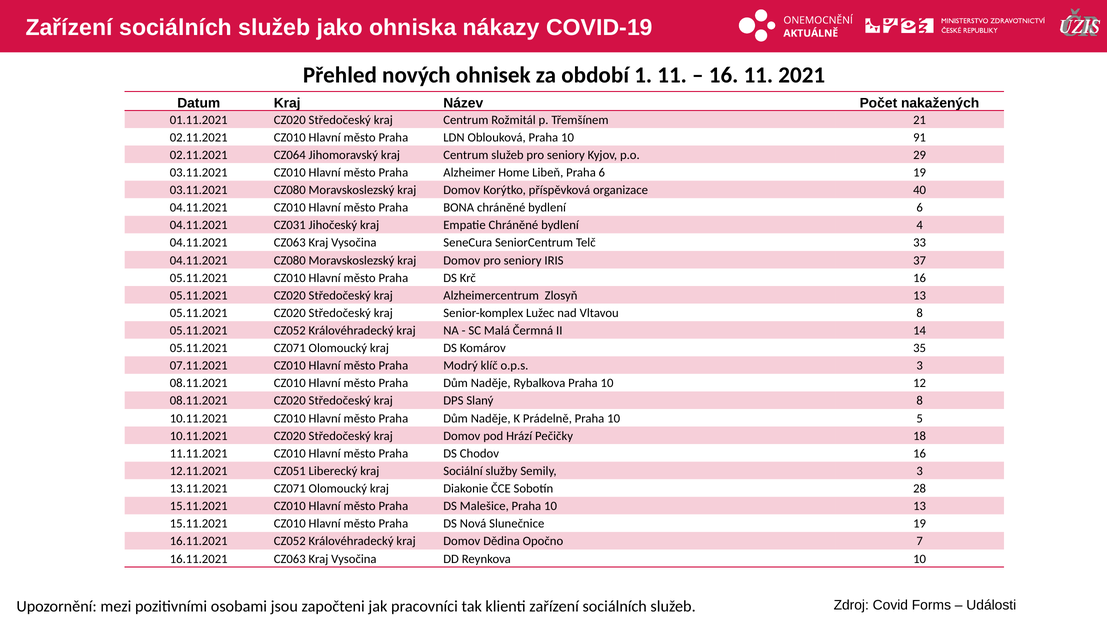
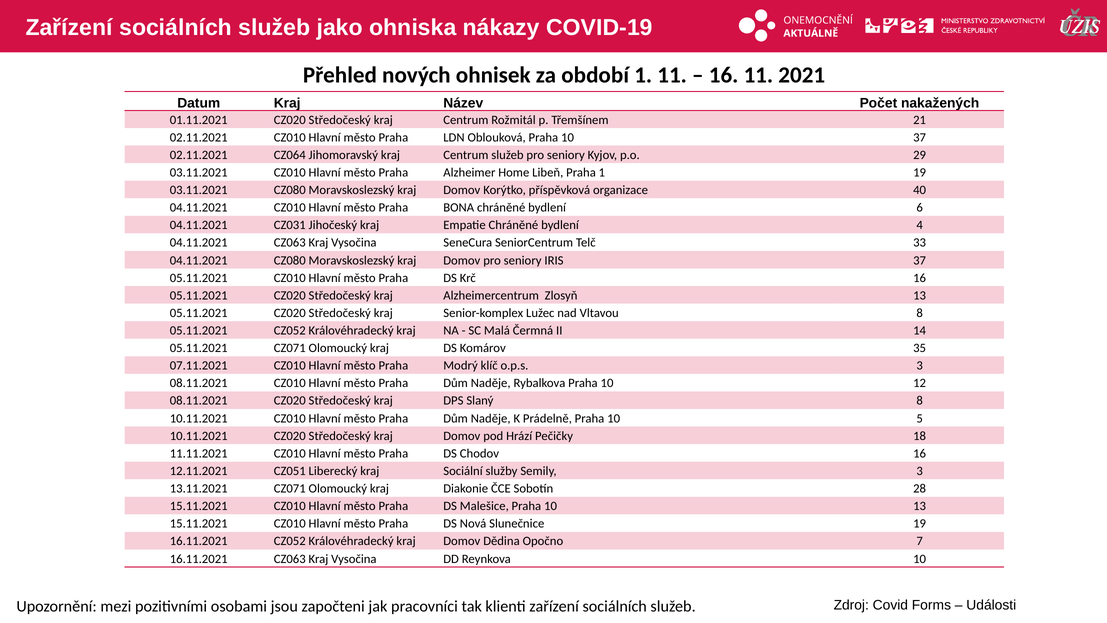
10 91: 91 -> 37 (920, 137)
Praha 6: 6 -> 1 (602, 172)
